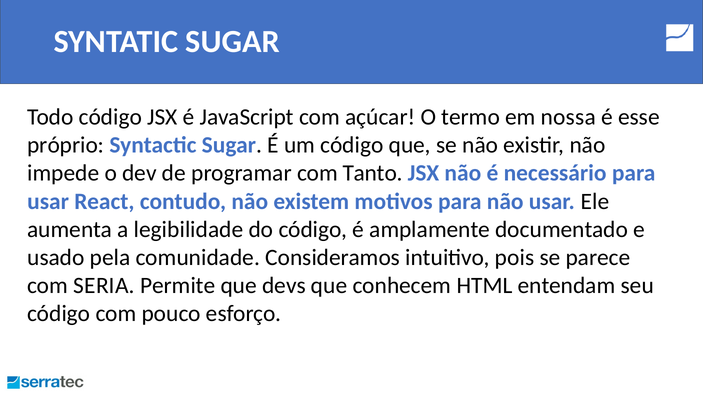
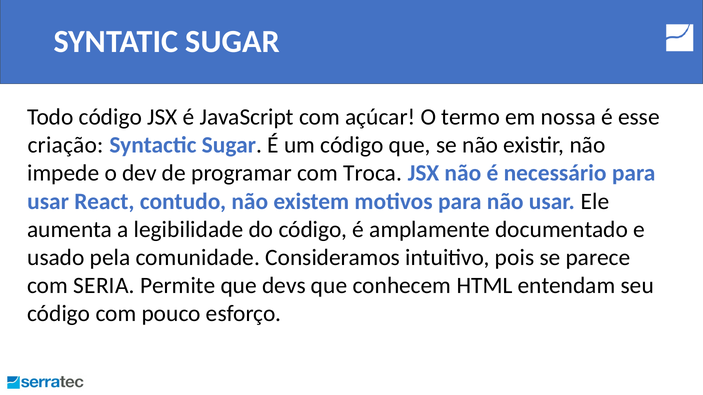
próprio: próprio -> criação (66, 145)
Tanto: Tanto -> Troca (373, 173)
